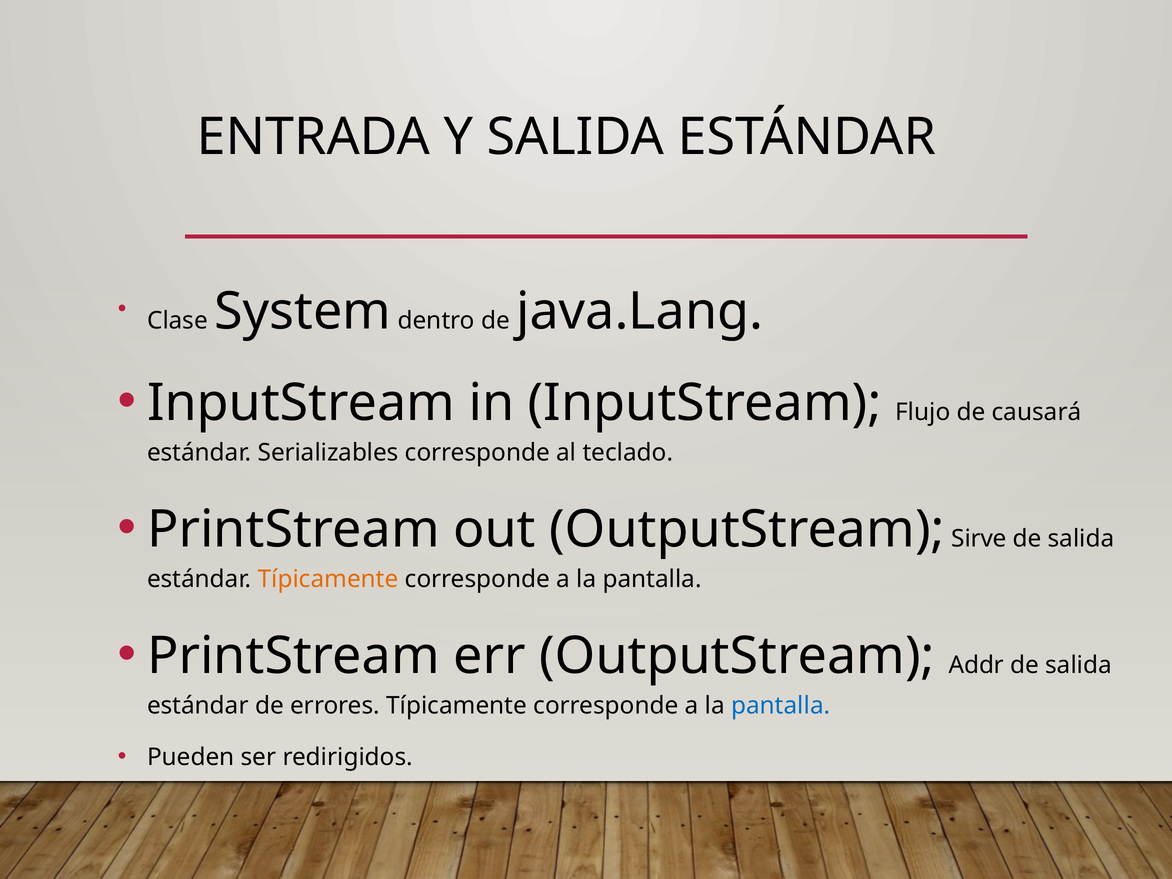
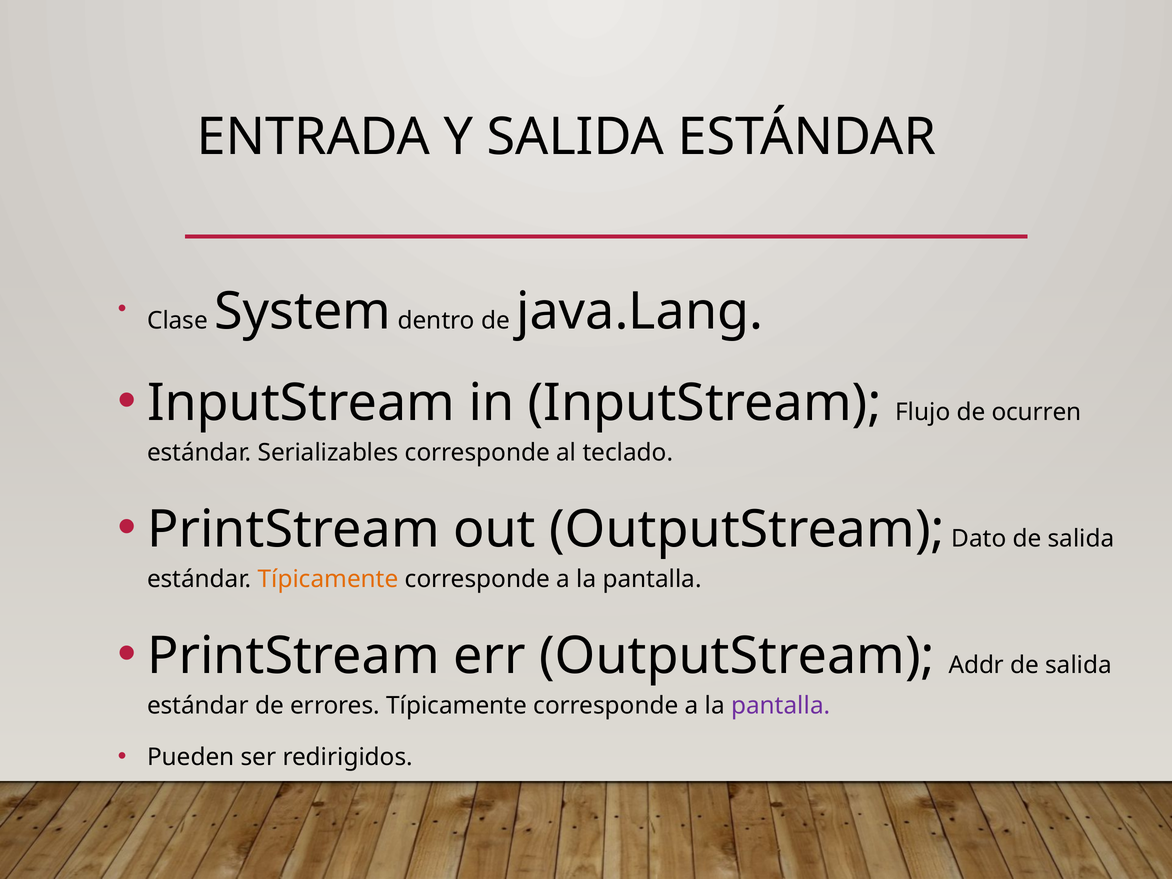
causará: causará -> ocurren (1037, 412)
Sirve: Sirve -> Dato (979, 539)
pantalla colour: blue -> purple (781, 706)
